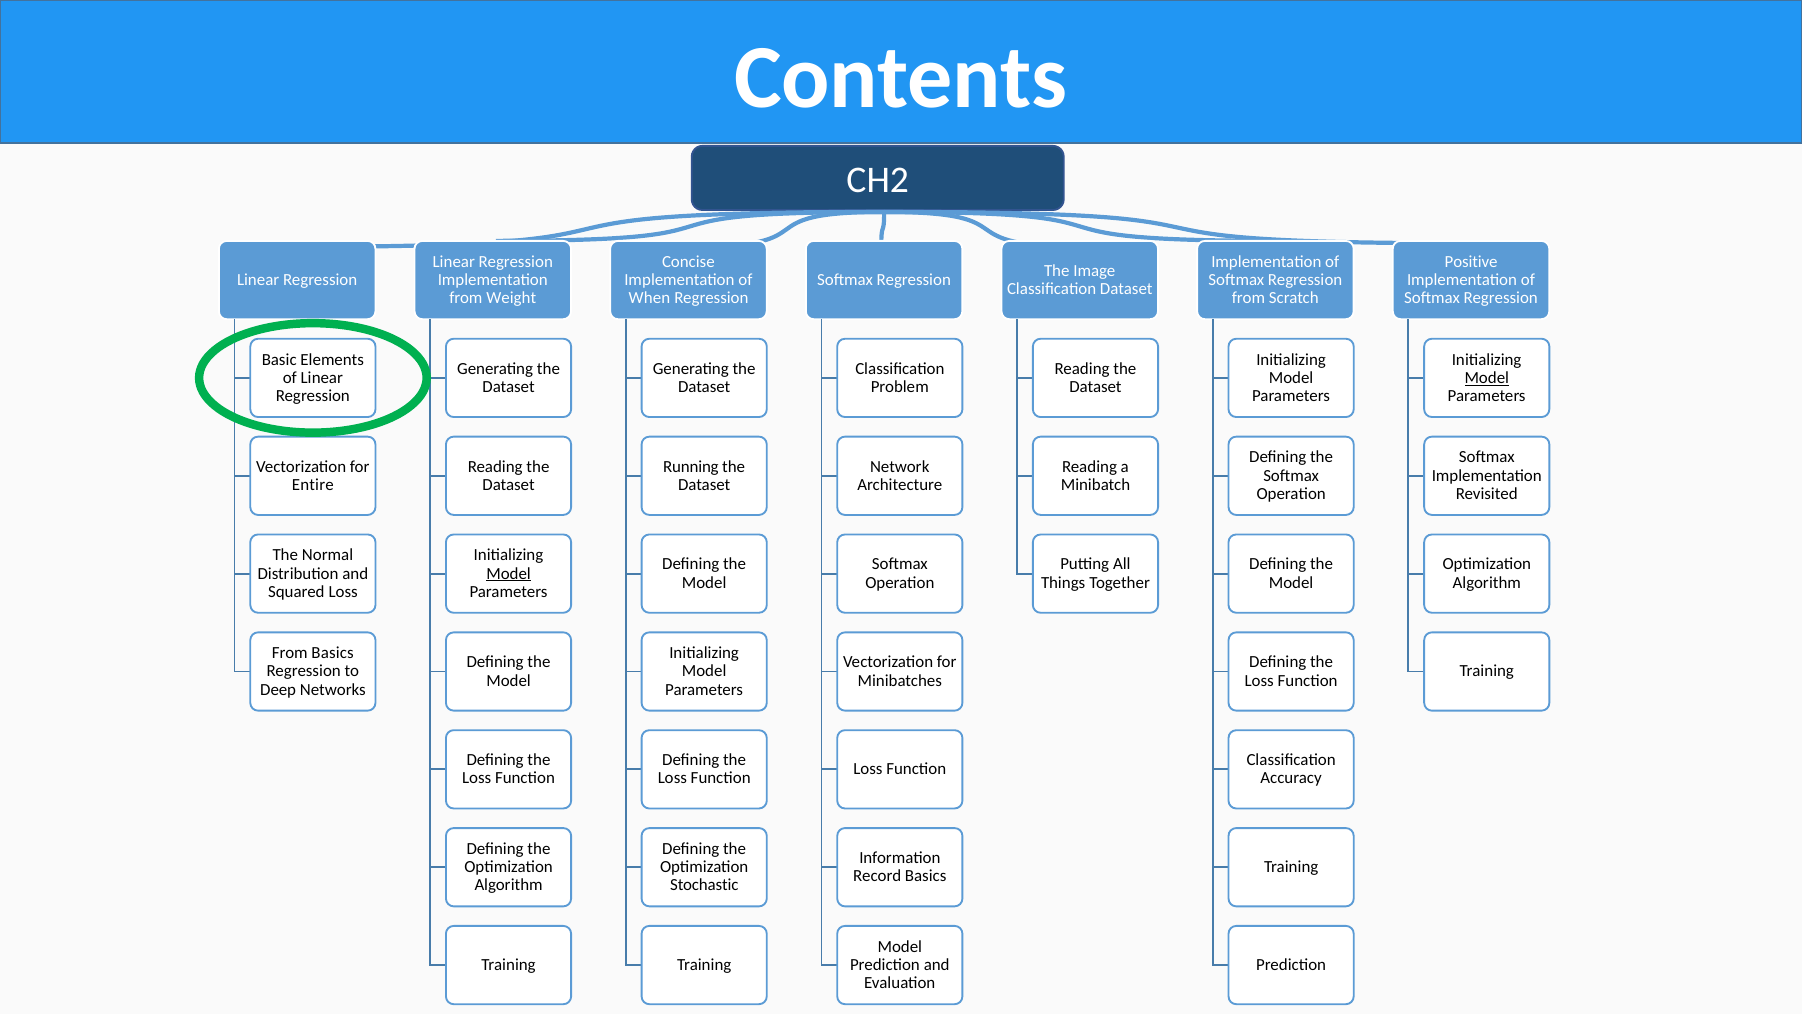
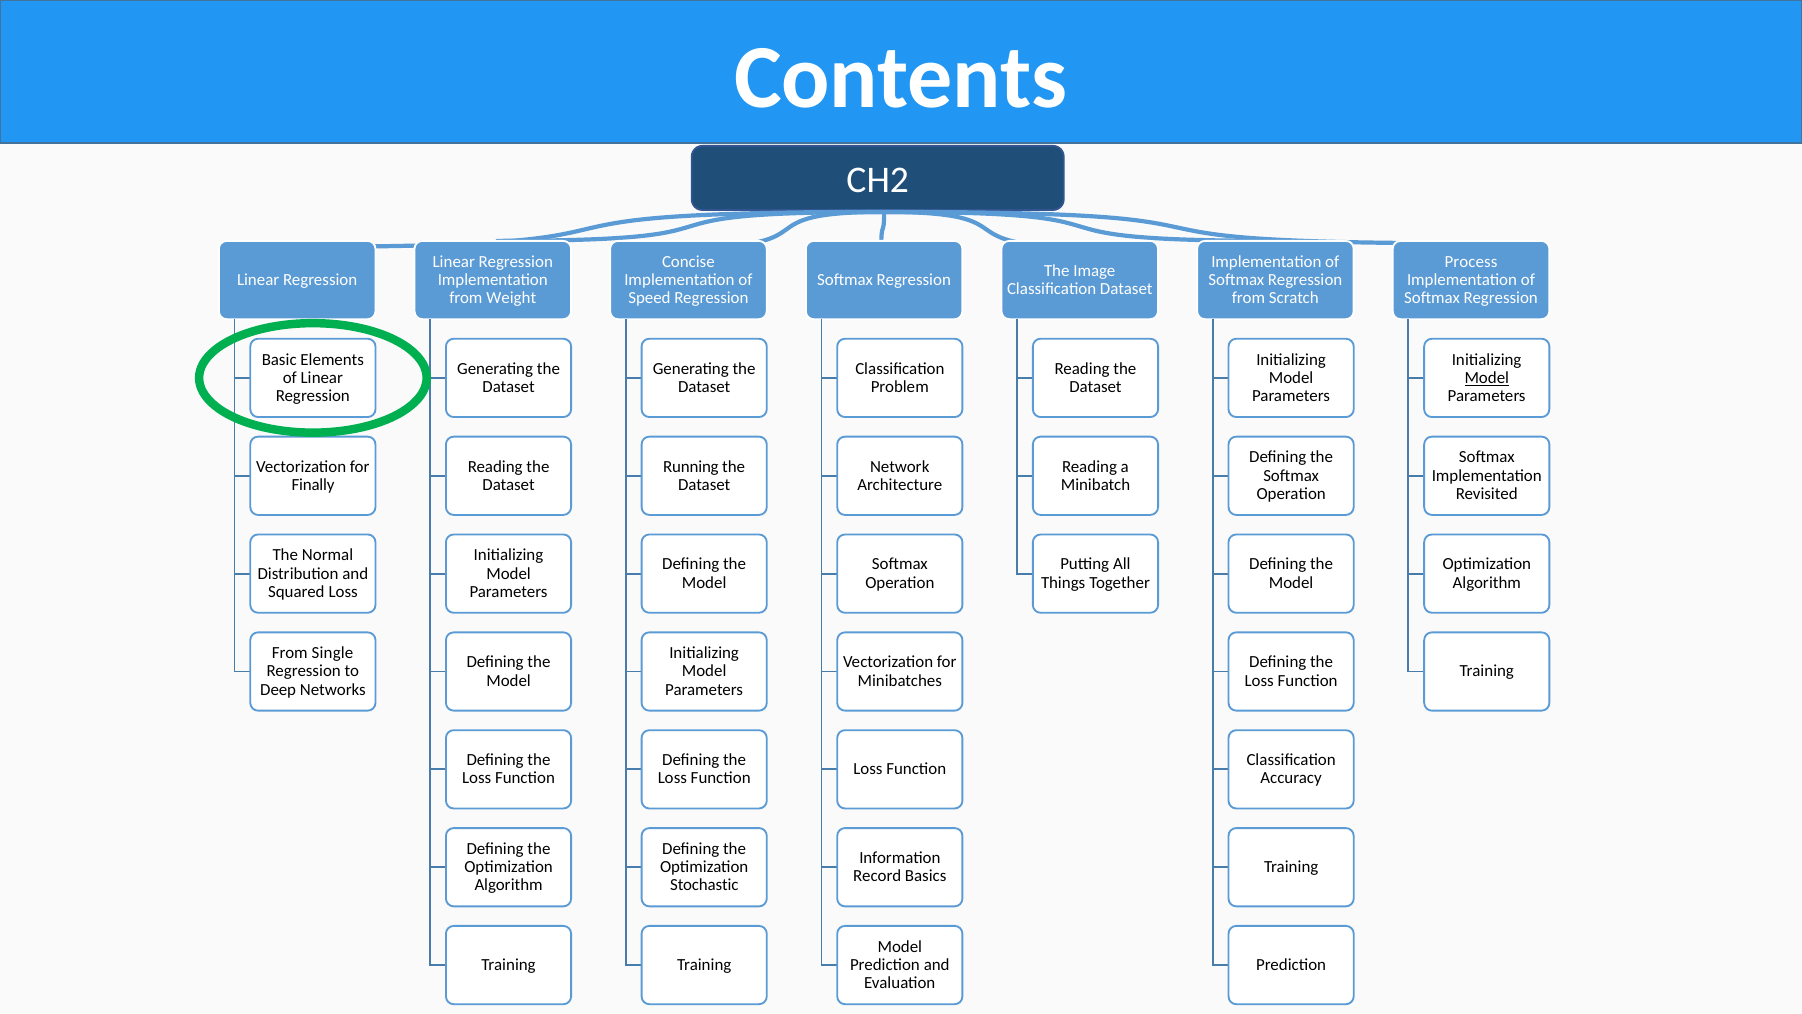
Positive: Positive -> Process (1471, 262)
When: When -> Speed (650, 298)
Entire: Entire -> Finally (313, 485)
Model underline: present -> none (509, 573)
From Basics: Basics -> Single (333, 653)
